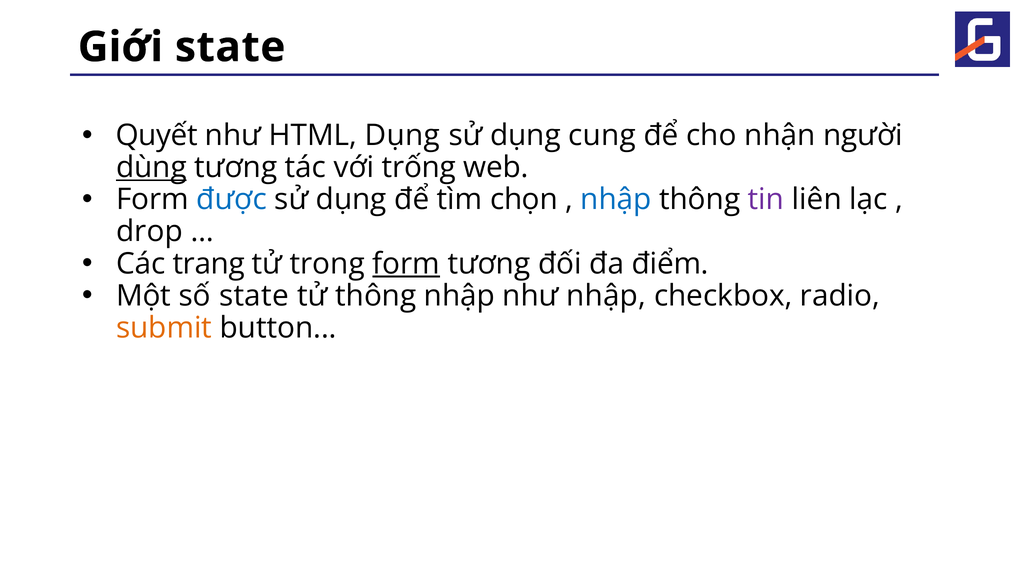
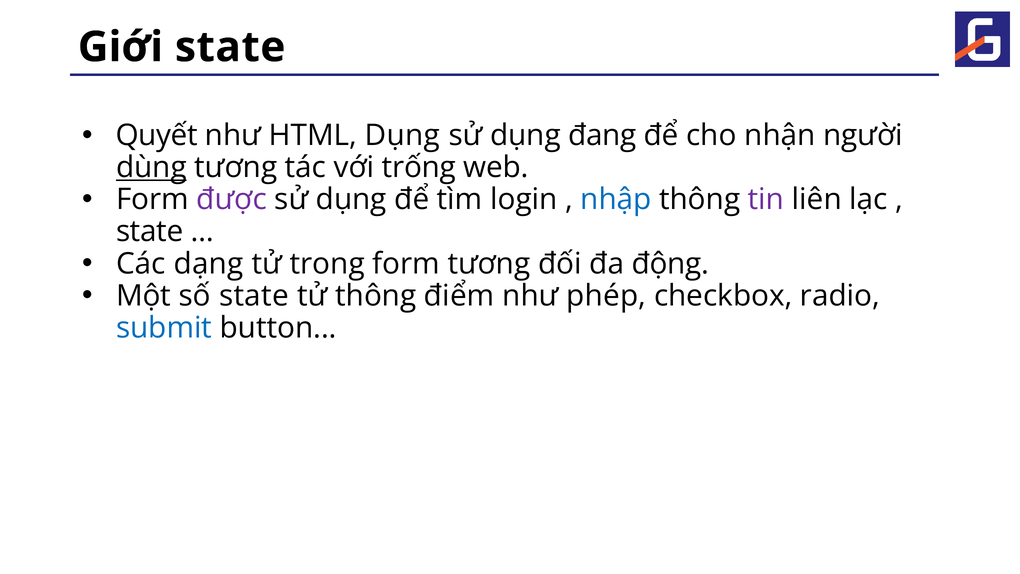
cung: cung -> đang (602, 135)
được colour: blue -> purple (232, 199)
chọn: chọn -> login (524, 199)
drop: drop -> state (150, 232)
trang: trang -> dạng (209, 264)
form underline: present -> none (406, 264)
điểm: điểm -> động (670, 264)
thông nhập: nhập -> điểm (459, 296)
như nhập: nhập -> phép (606, 296)
submit colour: orange -> blue (164, 328)
